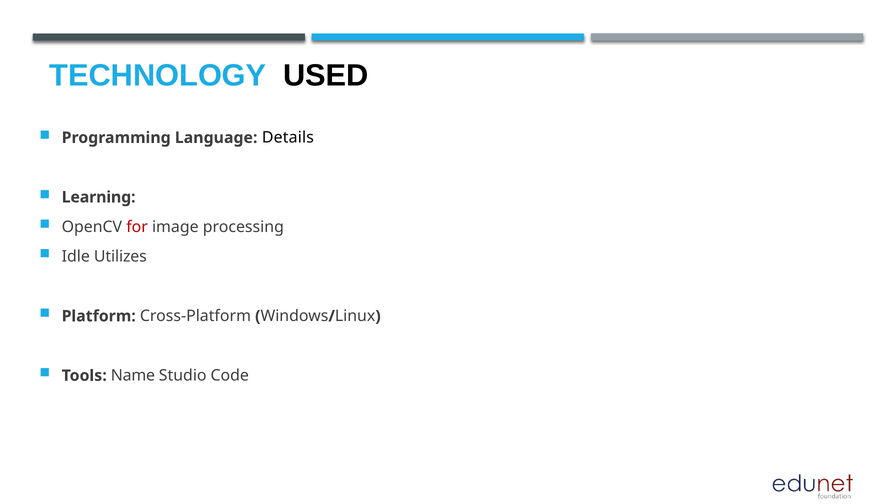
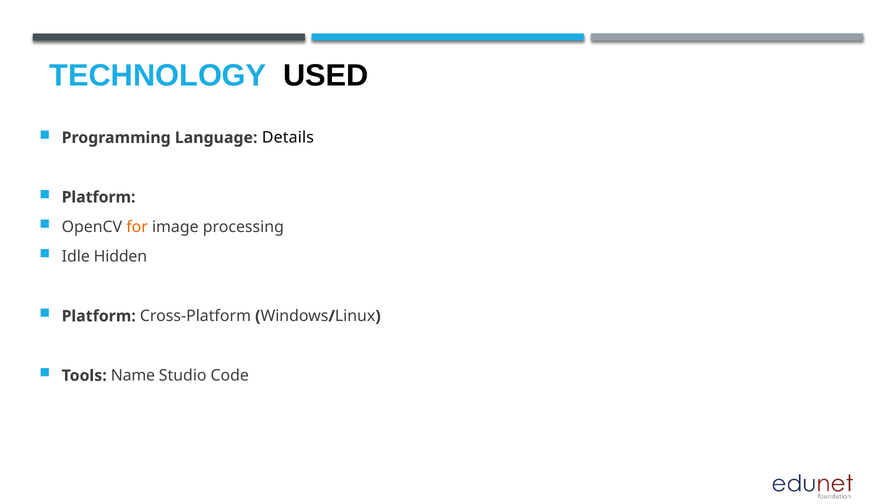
Learning: Learning -> Platform (99, 197)
for colour: red -> orange (137, 227)
Utilizes: Utilizes -> Hidden (120, 257)
